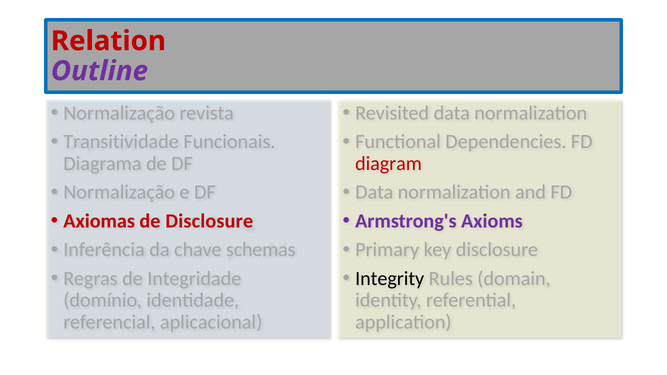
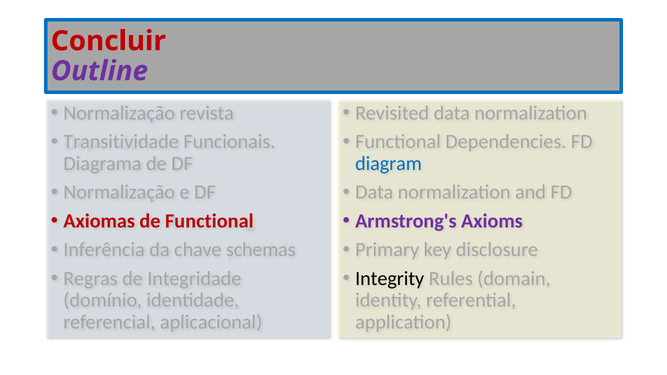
Relation: Relation -> Concluir (108, 41)
diagram colour: red -> blue (389, 164)
de Disclosure: Disclosure -> Functional (209, 221)
